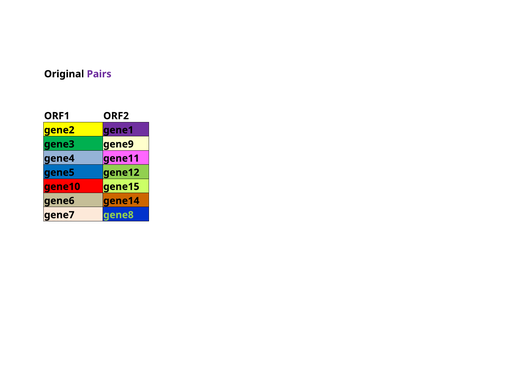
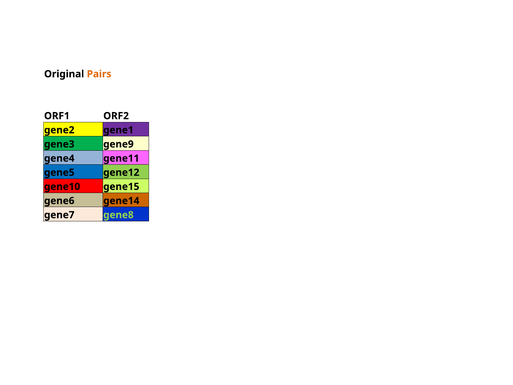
Pairs colour: purple -> orange (99, 74)
